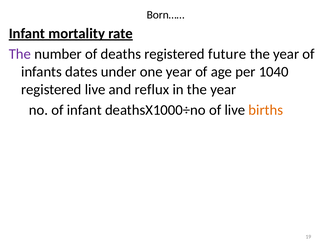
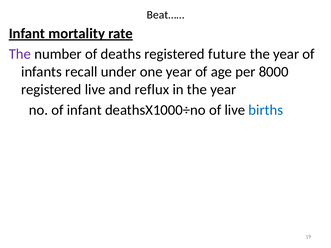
Born……: Born…… -> Beat…… (165, 15)
dates: dates -> recall (81, 72)
1040: 1040 -> 8000 (274, 72)
births colour: orange -> blue (266, 110)
